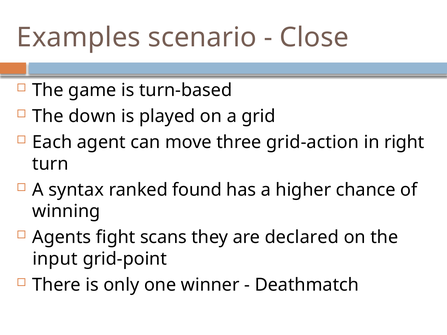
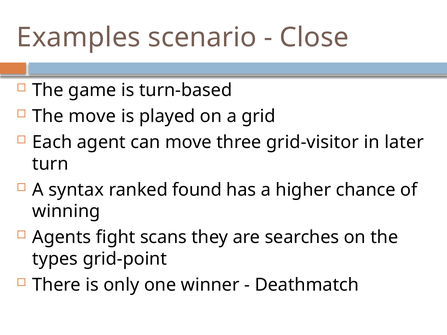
The down: down -> move (92, 116)
grid-action: grid-action -> grid-visitor (313, 142)
right: right -> later (404, 142)
declared: declared -> searches (302, 237)
input: input -> types (55, 259)
